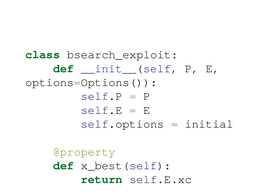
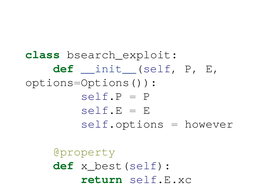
initial: initial -> however (209, 124)
